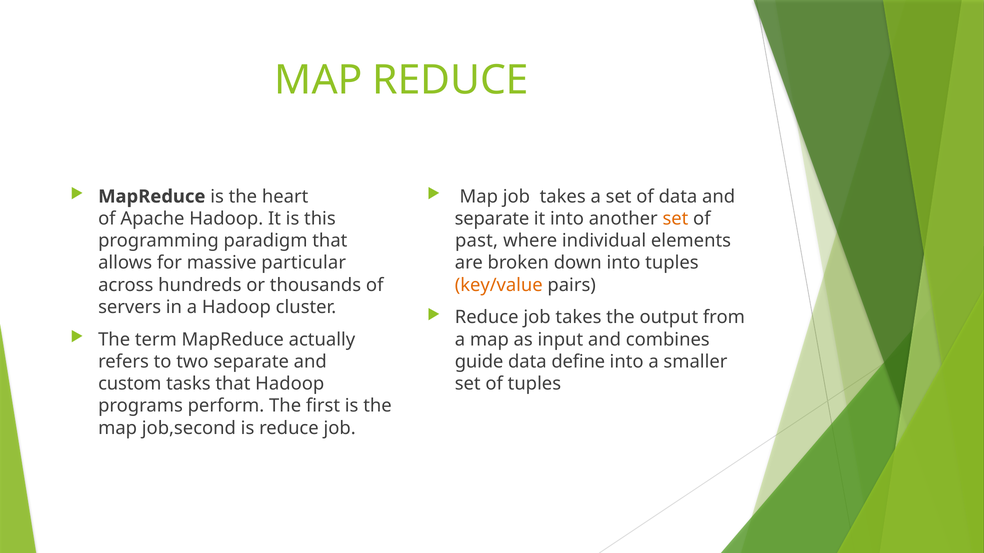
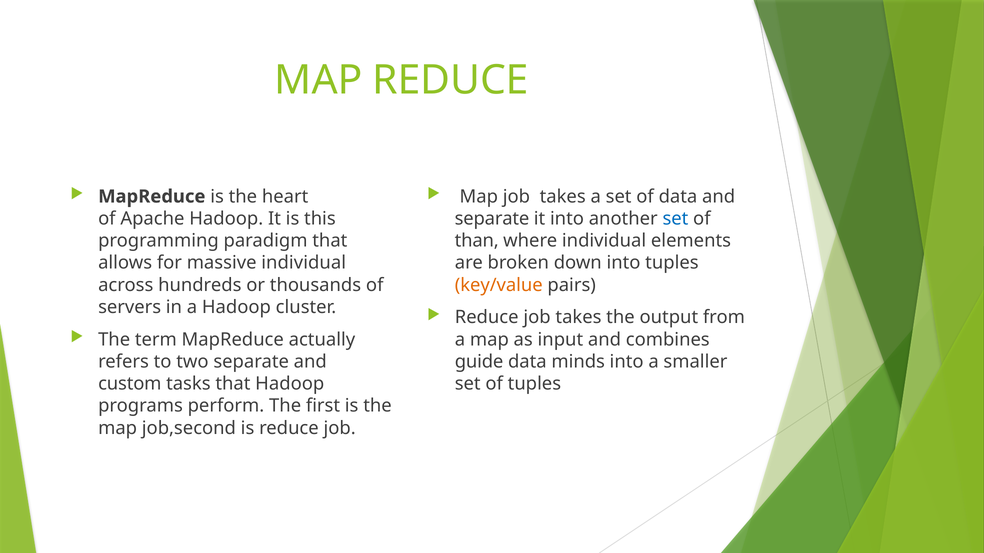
set colour: orange -> blue (675, 219)
past: past -> than (477, 241)
massive particular: particular -> individual (304, 263)
define: define -> minds (578, 362)
